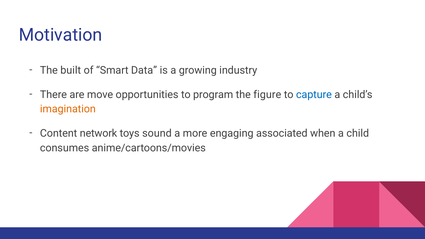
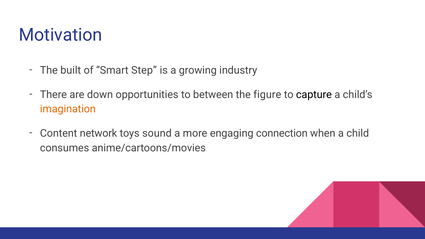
Data: Data -> Step (144, 70)
move: move -> down (100, 95)
program: program -> between (213, 95)
capture colour: blue -> black (314, 95)
associated: associated -> connection (282, 133)
